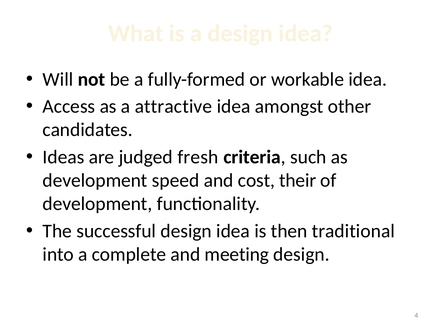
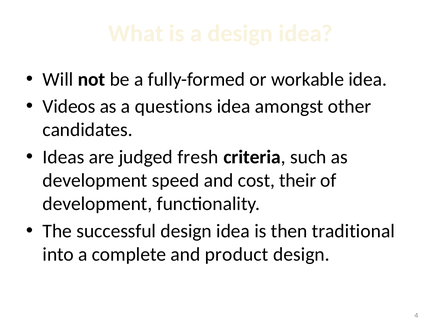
Access: Access -> Videos (69, 107)
attractive: attractive -> questions (174, 107)
meeting: meeting -> product (237, 255)
